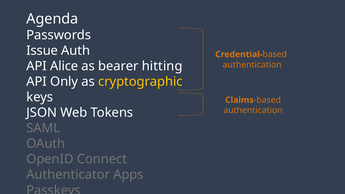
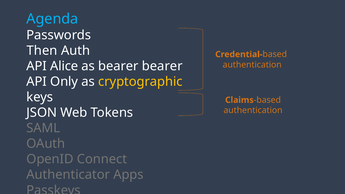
Agenda colour: white -> light blue (52, 19)
Issue: Issue -> Then (42, 51)
bearer hitting: hitting -> bearer (162, 66)
